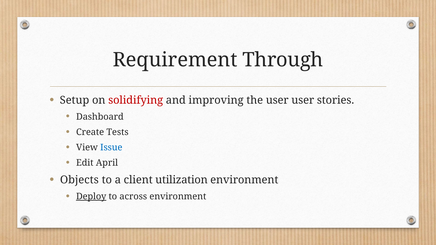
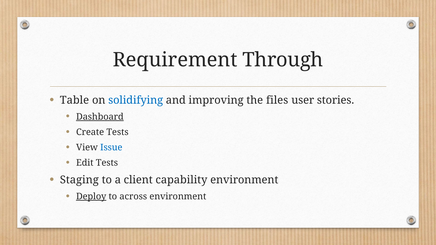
Setup: Setup -> Table (74, 100)
solidifying colour: red -> blue (136, 100)
the user: user -> files (277, 100)
Dashboard underline: none -> present (100, 117)
Edit April: April -> Tests (107, 163)
Objects: Objects -> Staging (79, 180)
utilization: utilization -> capability (181, 180)
